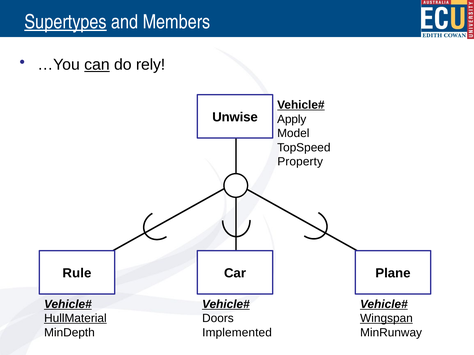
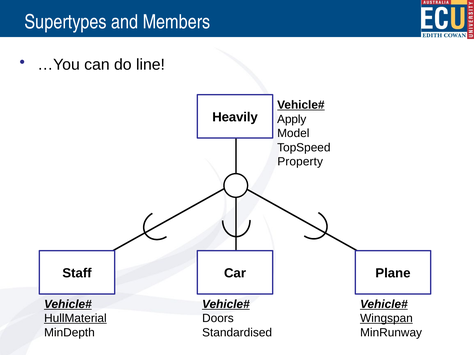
Supertypes underline: present -> none (66, 22)
can underline: present -> none (97, 65)
rely: rely -> line (150, 65)
Unwise: Unwise -> Heavily (235, 117)
Rule: Rule -> Staff (77, 274)
Implemented: Implemented -> Standardised (237, 333)
